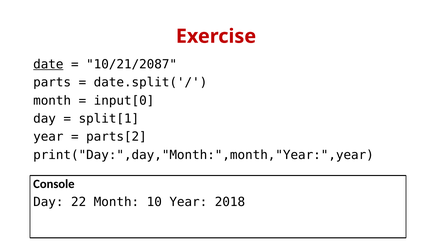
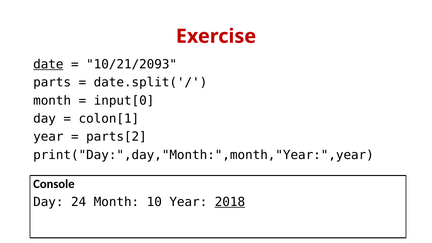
10/21/2087: 10/21/2087 -> 10/21/2093 (132, 64)
split[1: split[1 -> colon[1 (109, 119)
22: 22 -> 24 (79, 202)
2018 underline: none -> present (230, 202)
